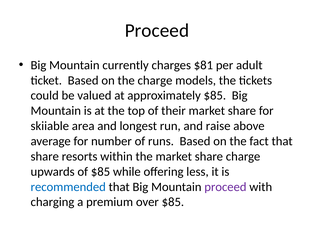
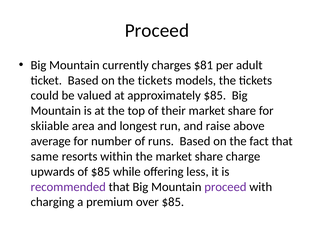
on the charge: charge -> tickets (155, 80)
share: share -> same (45, 156)
recommended colour: blue -> purple (68, 186)
